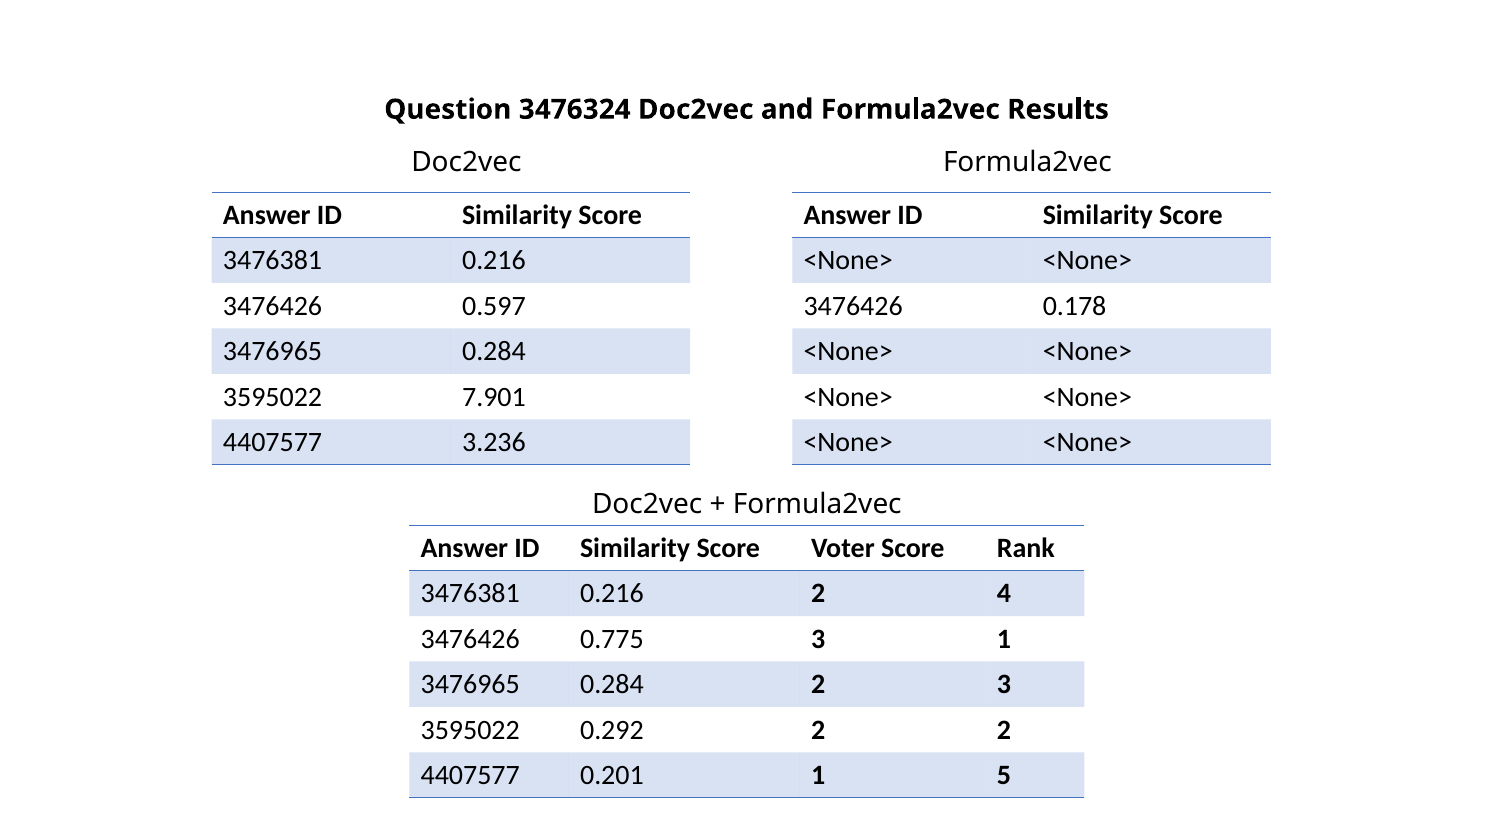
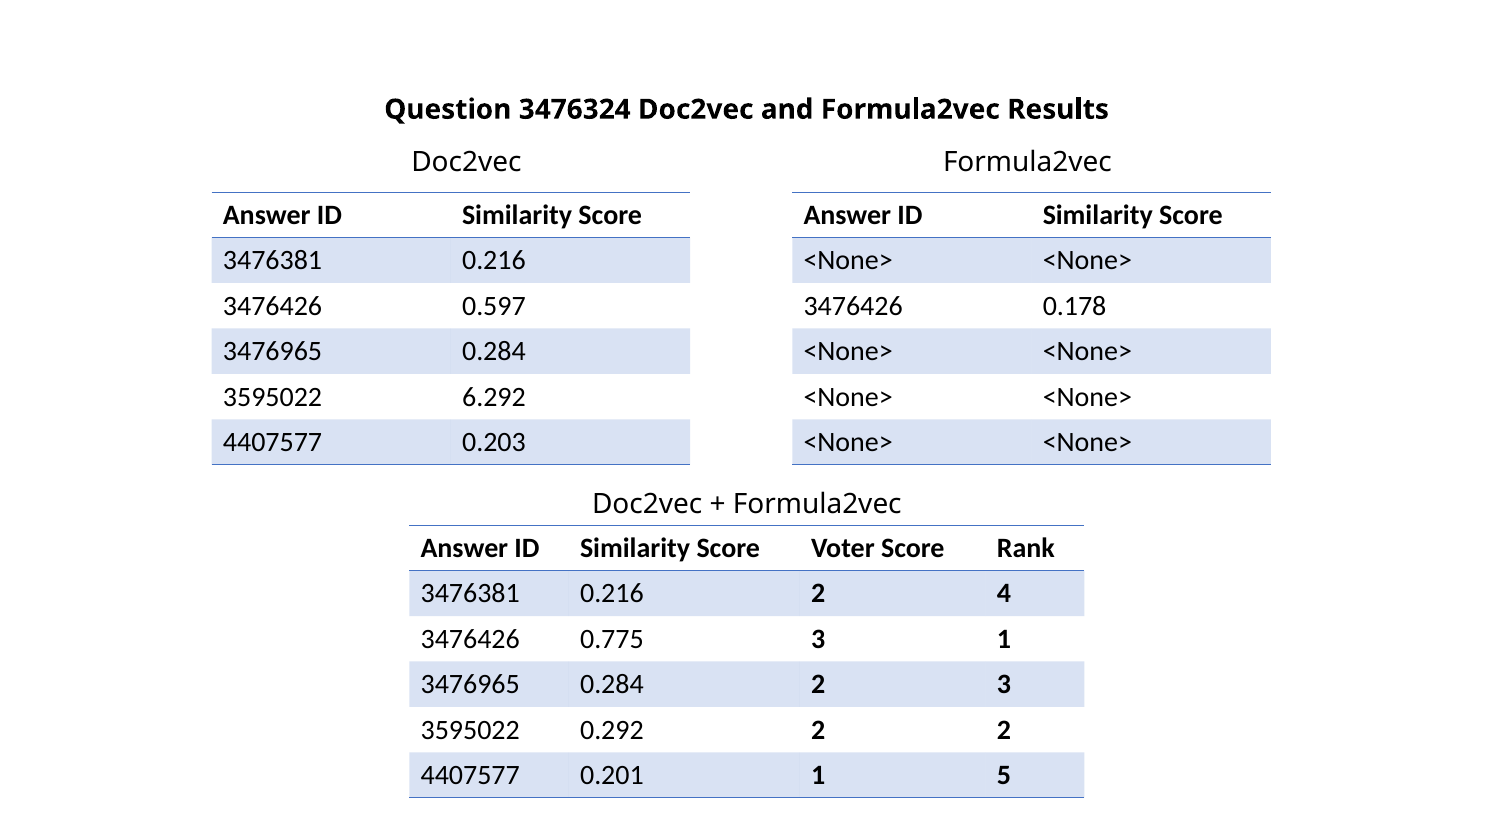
7.901: 7.901 -> 6.292 (494, 397)
3.236: 3.236 -> 0.203 (494, 442)
